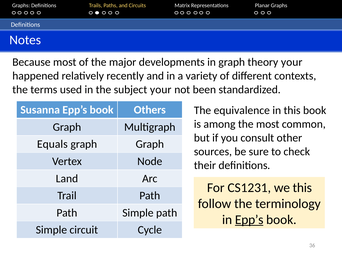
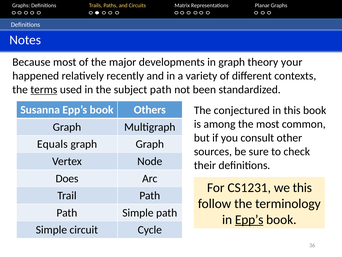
terms underline: none -> present (44, 89)
subject your: your -> path (161, 89)
equivalence: equivalence -> conjectured (242, 110)
Land: Land -> Does (67, 178)
